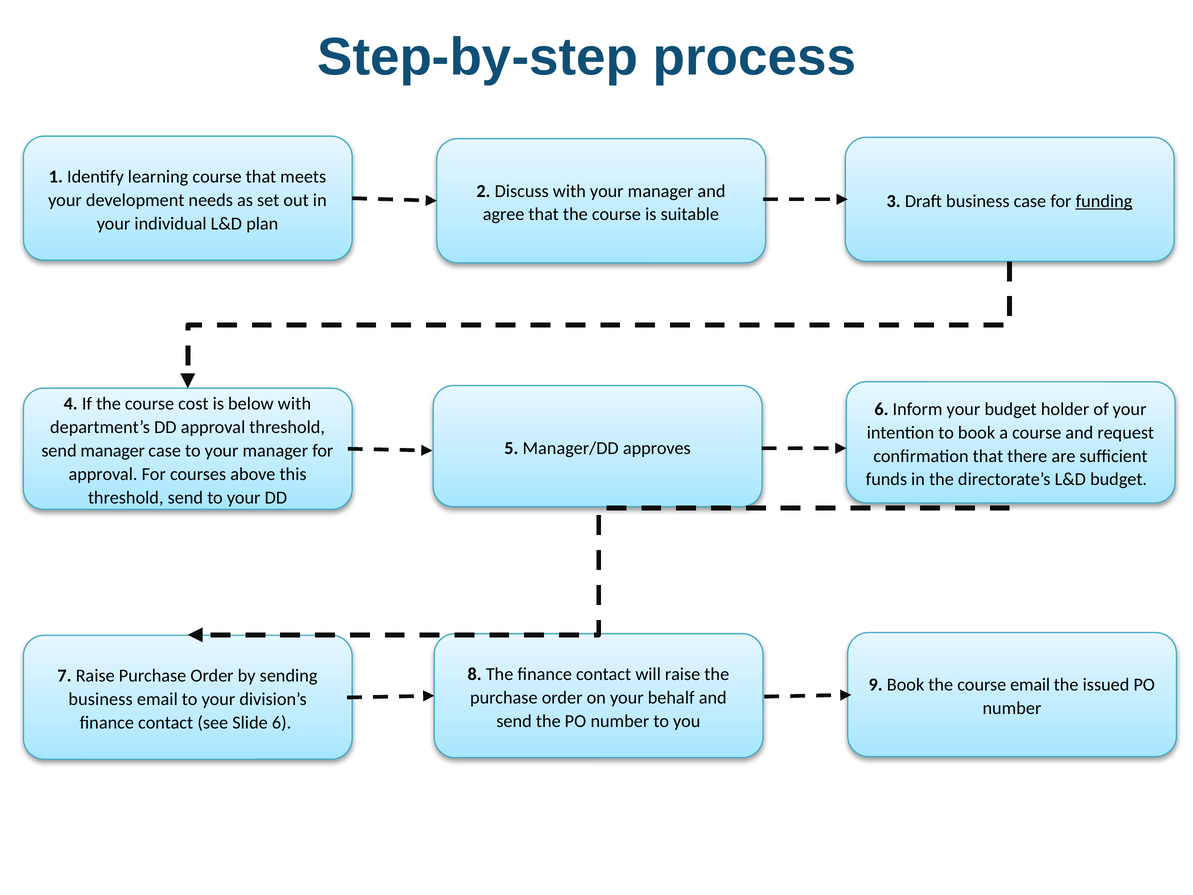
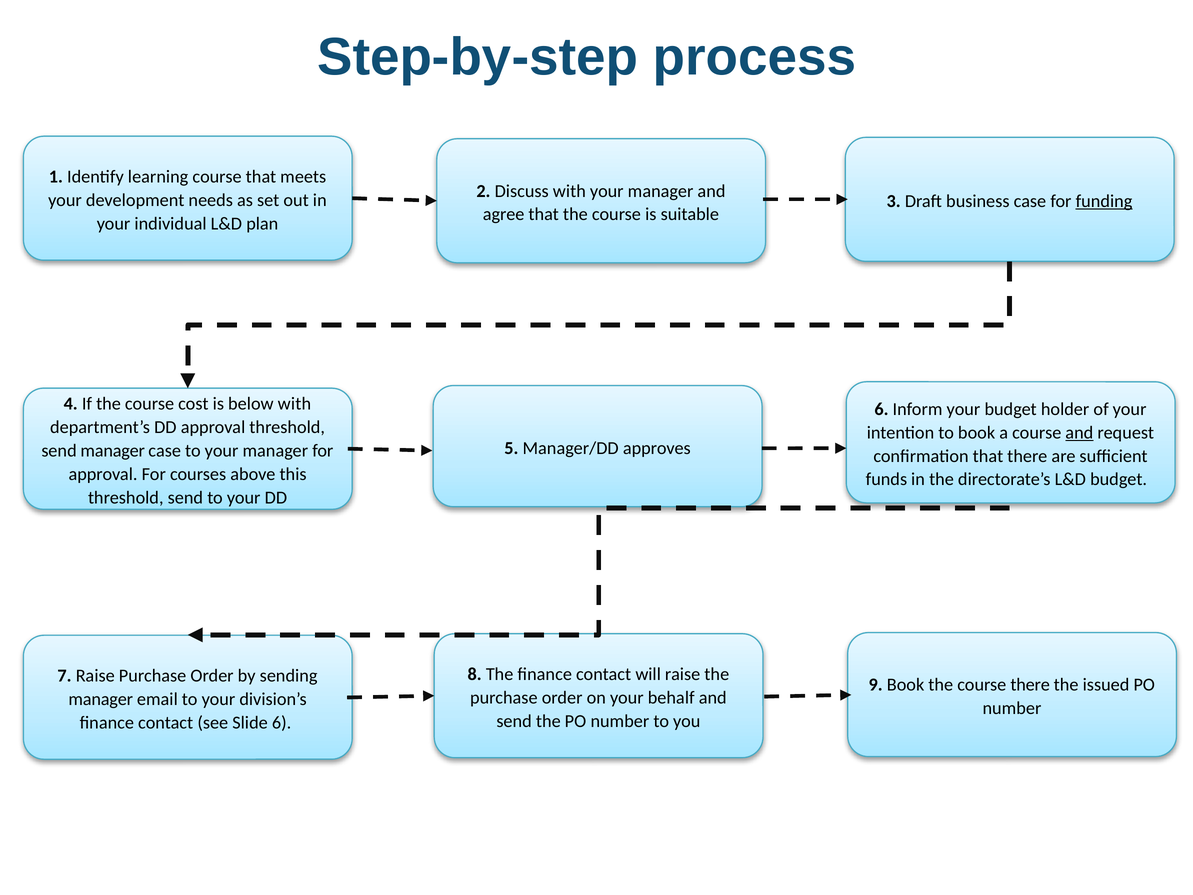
and underline: none -> present (1079, 432)
course email: email -> there (1030, 685)
business: business -> manager (101, 699)
